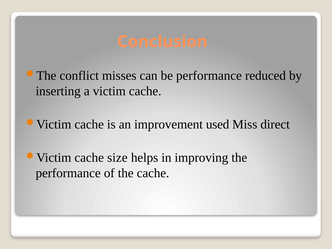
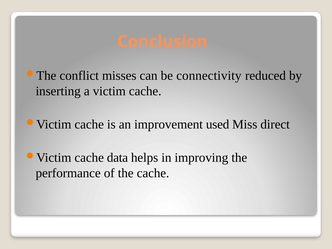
be performance: performance -> connectivity (209, 76)
size: size -> data (117, 158)
